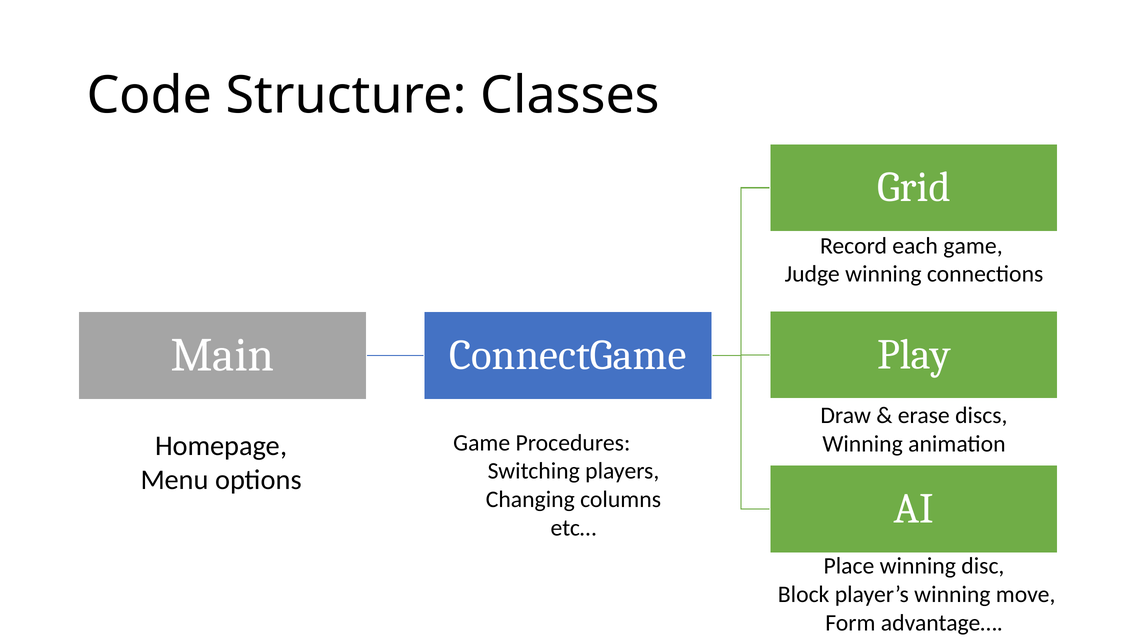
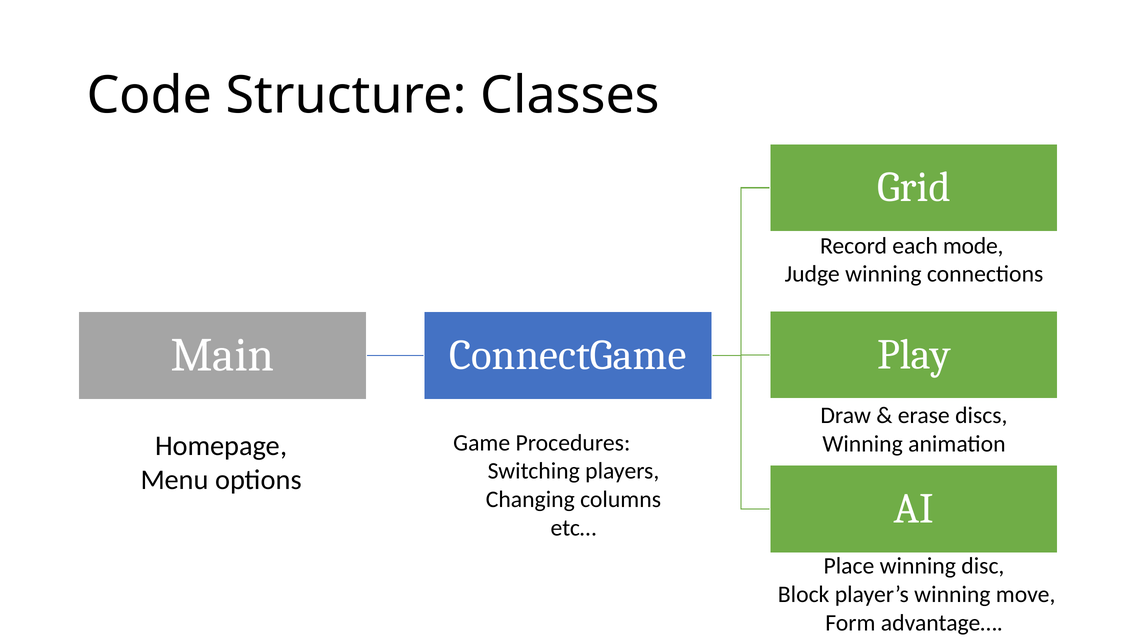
each game: game -> mode (973, 246)
